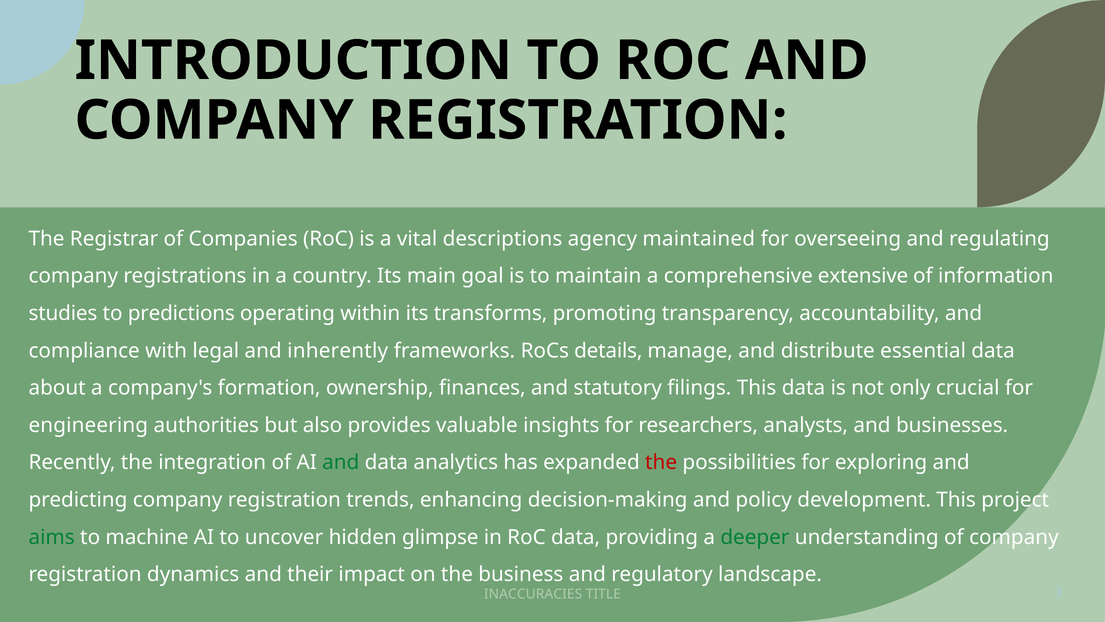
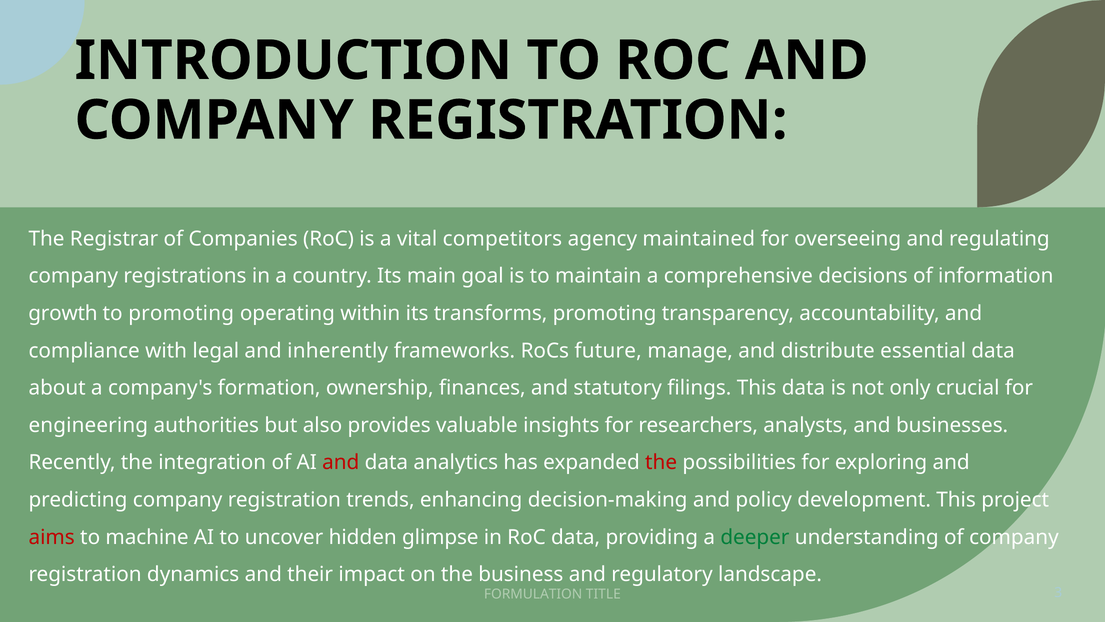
descriptions: descriptions -> competitors (502, 239)
extensive: extensive -> decisions (863, 276)
studies: studies -> growth (63, 313)
to predictions: predictions -> promoting (181, 313)
details: details -> future (608, 350)
and colour: green -> red (341, 462)
aims colour: green -> red (52, 537)
INACCURACIES: INACCURACIES -> FORMULATION (533, 594)
